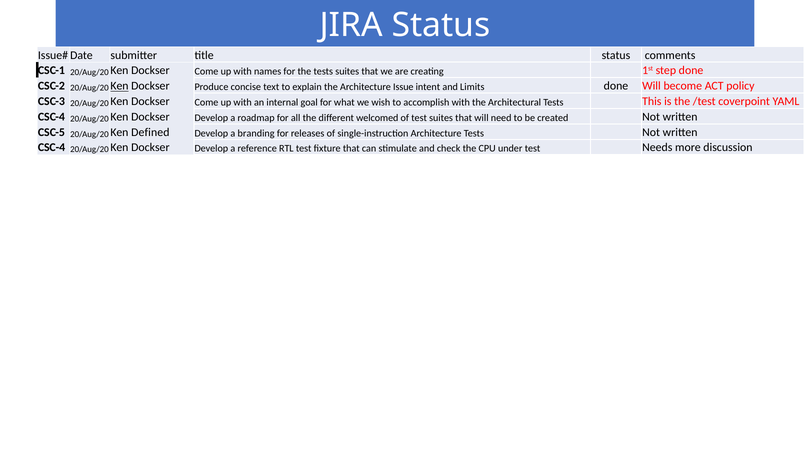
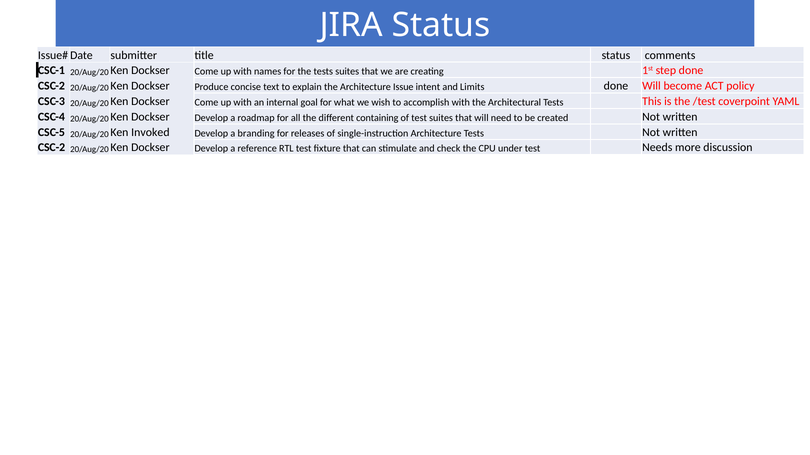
Ken underline: present -> none (120, 86)
welcomed: welcomed -> containing (377, 118)
Defined: Defined -> Invoked (150, 133)
CSC-4: CSC-4 -> CSC-2 (52, 148)
